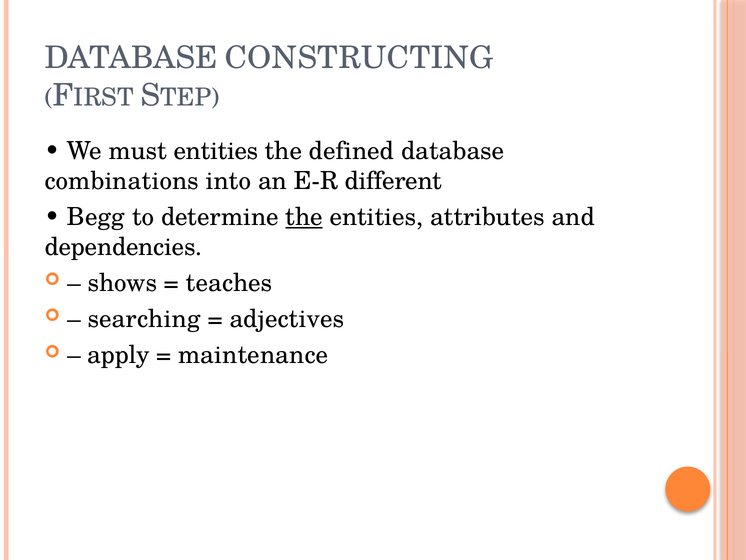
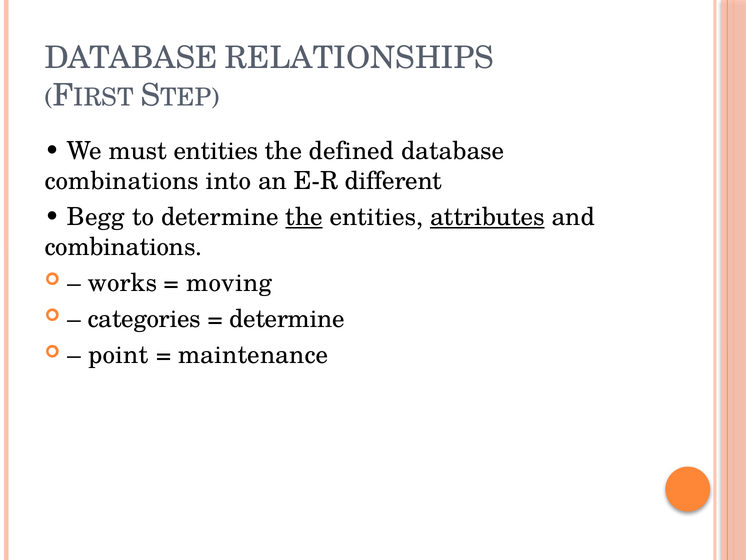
CONSTRUCTING: CONSTRUCTING -> RELATIONSHIPS (359, 58)
attributes underline: none -> present (487, 217)
dependencies: dependencies -> combinations (123, 247)
shows: shows -> works (122, 283)
teaches: teaches -> moving (229, 283)
searching: searching -> categories (144, 319)
adjectives: adjectives -> determine (287, 319)
apply: apply -> point (118, 355)
